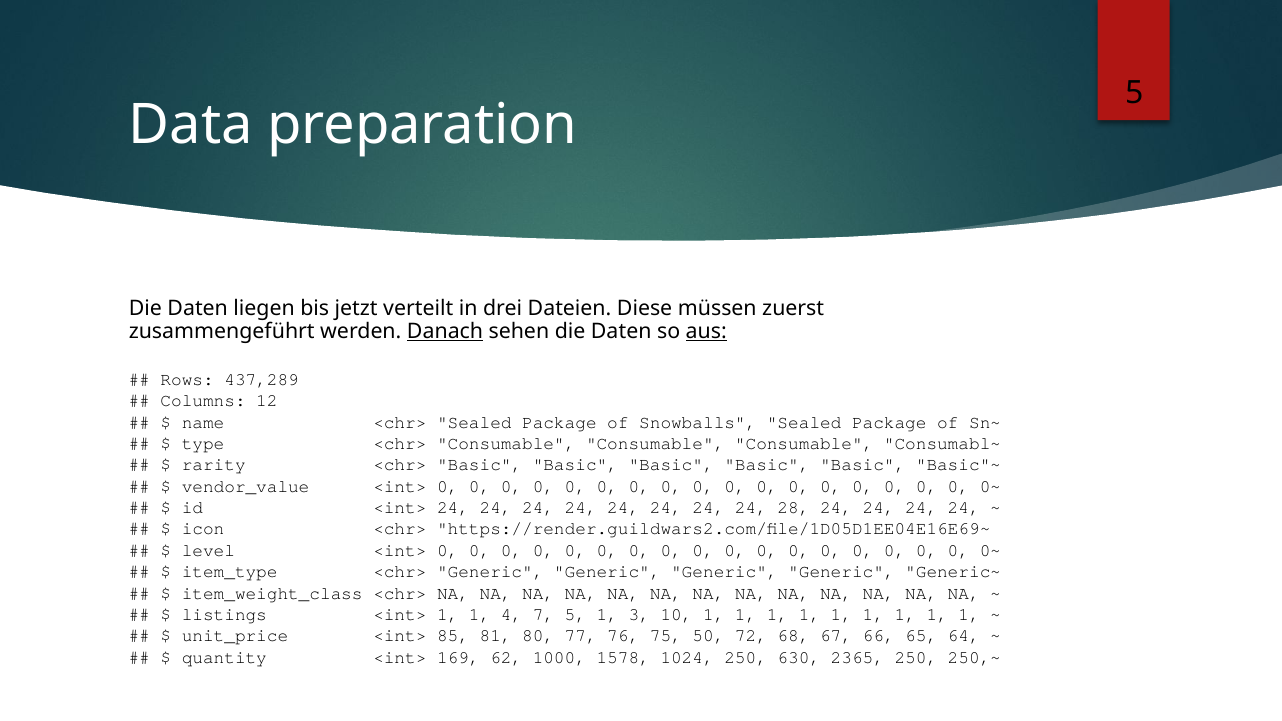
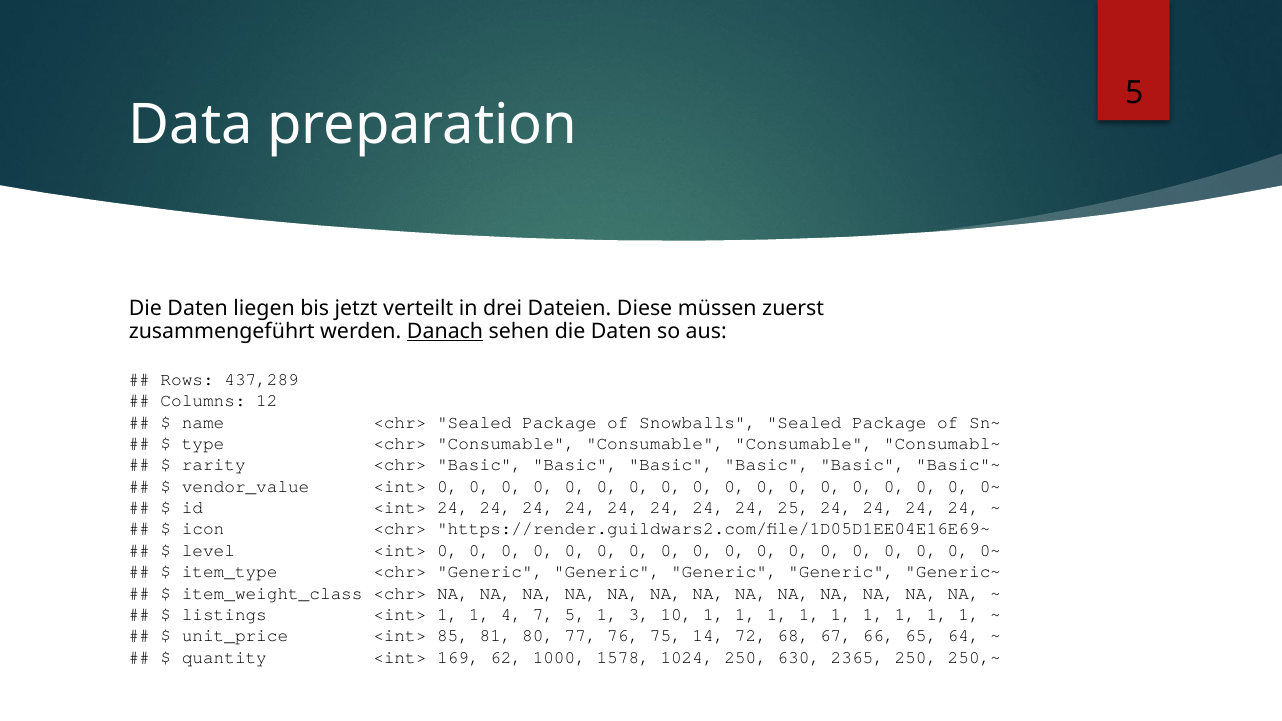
aus underline: present -> none (706, 331)
28: 28 -> 25 (793, 508)
50: 50 -> 14 (708, 636)
